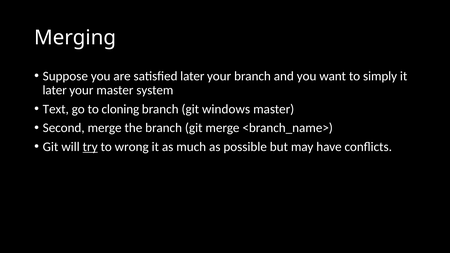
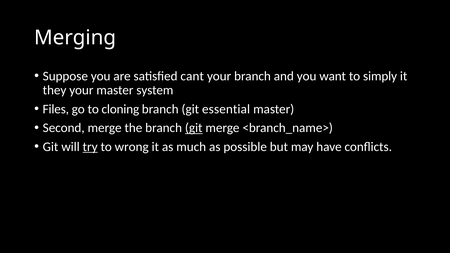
satisfied later: later -> cant (192, 76)
later: later -> they (55, 90)
Text: Text -> Files (56, 109)
windows: windows -> essential (226, 109)
git underline: none -> present (194, 128)
